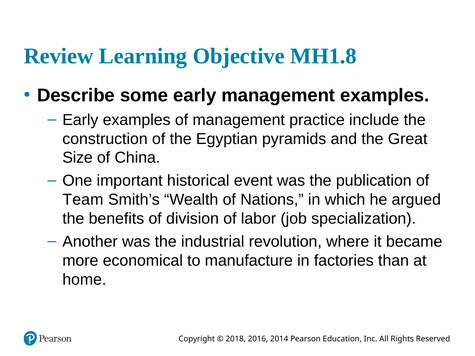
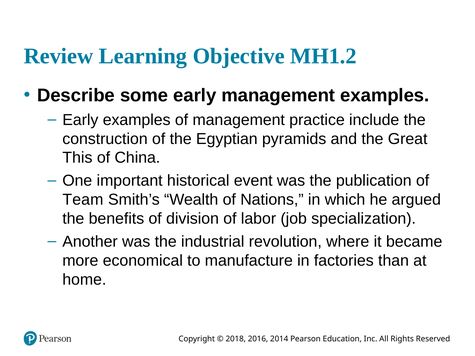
MH1.8: MH1.8 -> MH1.2 (323, 56)
Size: Size -> This (77, 158)
